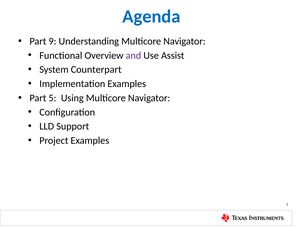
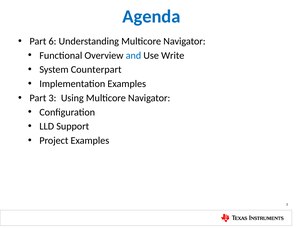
9: 9 -> 6 (52, 41)
and colour: purple -> blue (133, 55)
Assist: Assist -> Write (173, 55)
Part 5: 5 -> 3 (52, 98)
